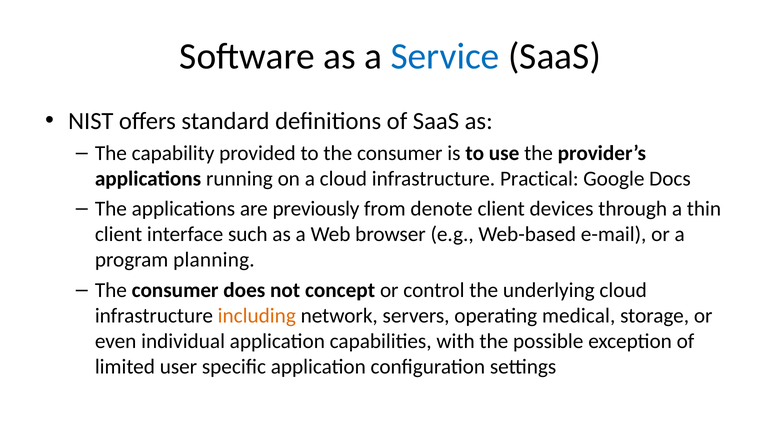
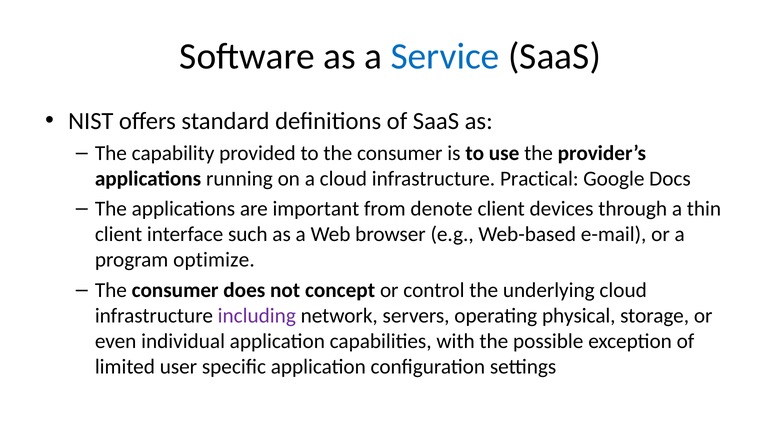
previously: previously -> important (316, 209)
planning: planning -> optimize (214, 260)
including colour: orange -> purple (257, 316)
medical: medical -> physical (579, 316)
